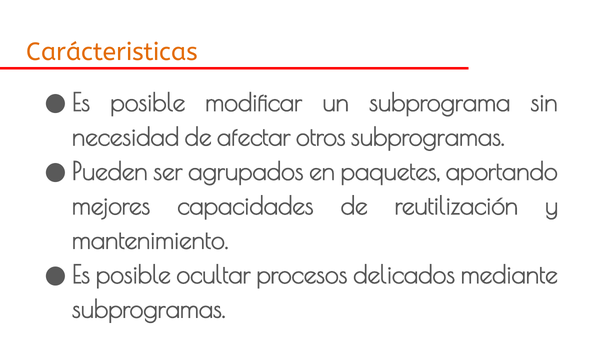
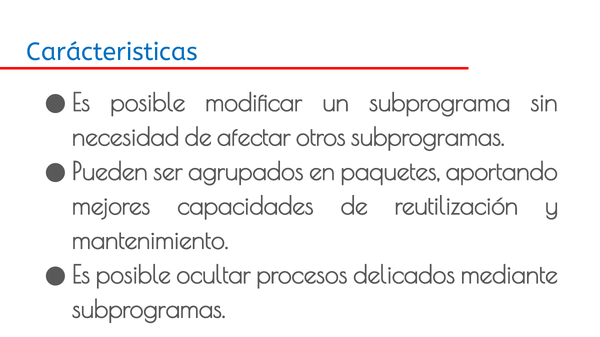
Carácteristicas colour: orange -> blue (112, 52)
